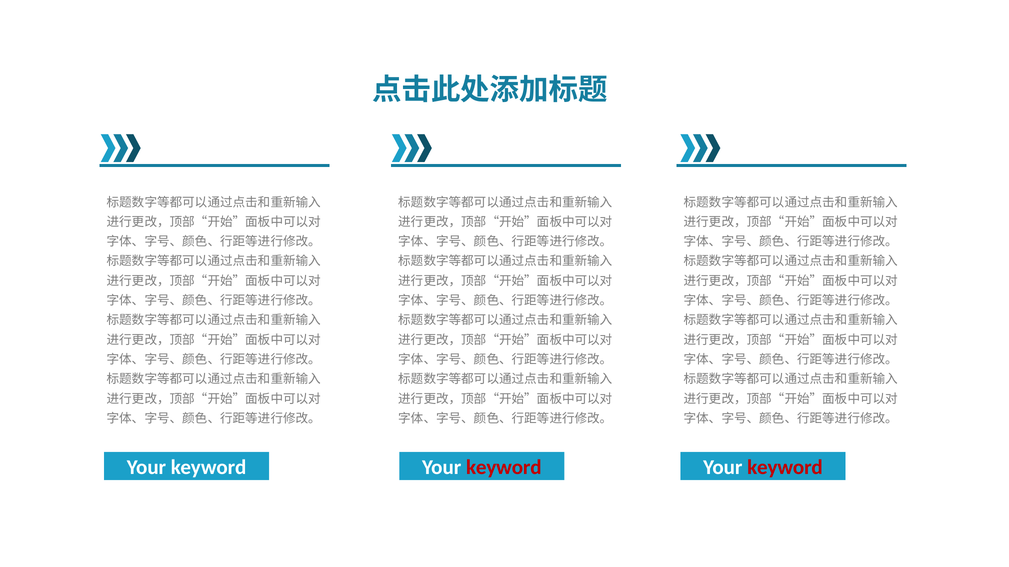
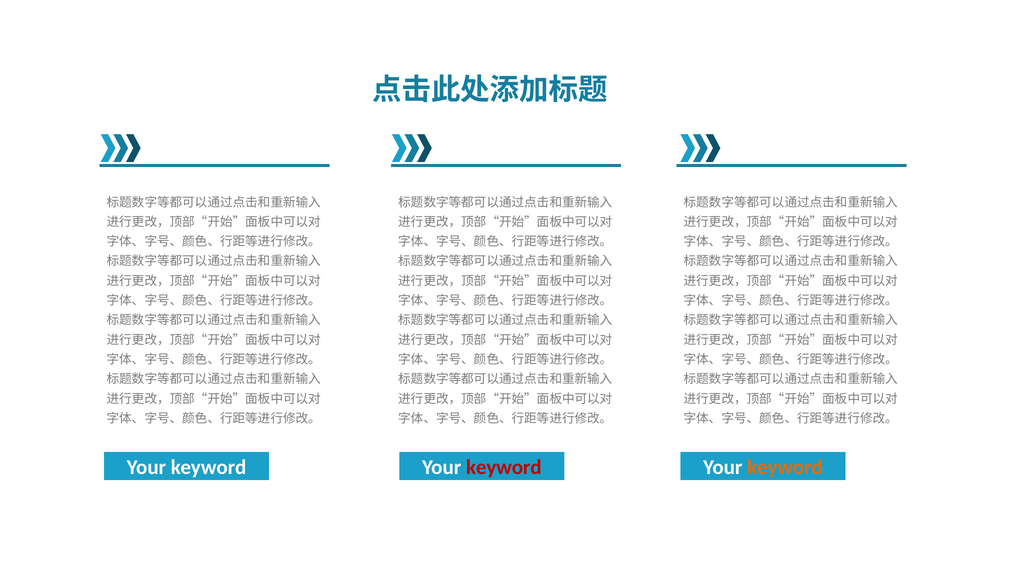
keyword colour: red -> orange (785, 468)
